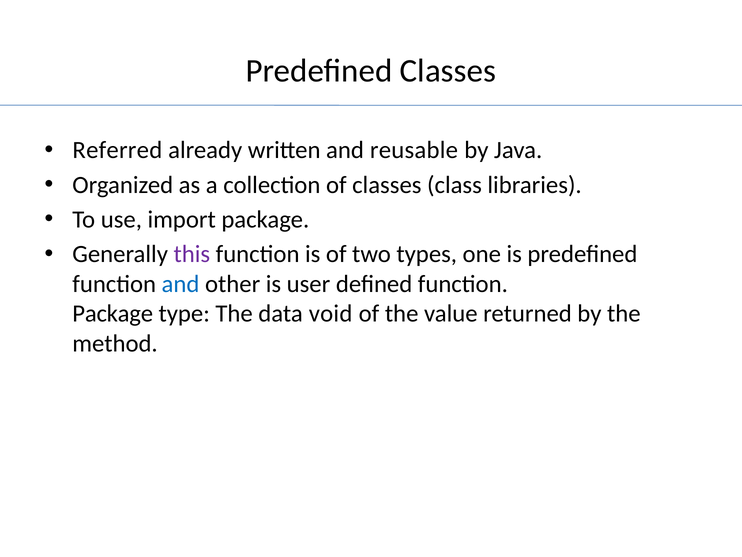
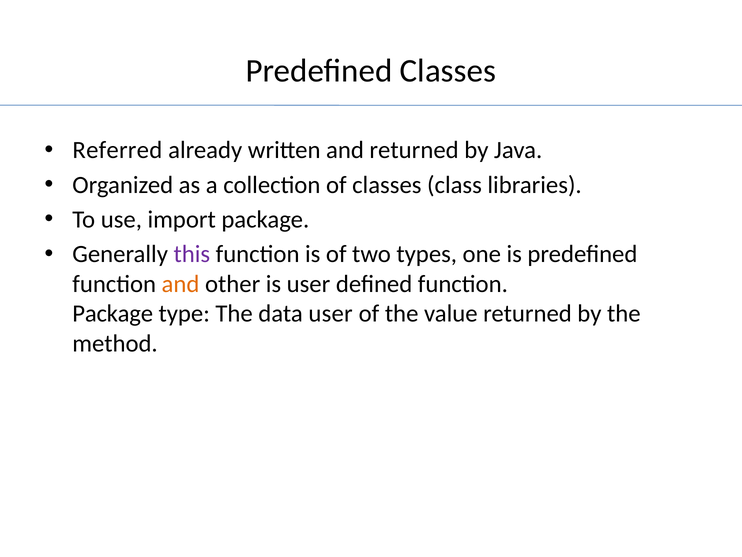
and reusable: reusable -> returned (414, 150)
and colour: blue -> orange (180, 284)
data void: void -> user (331, 313)
